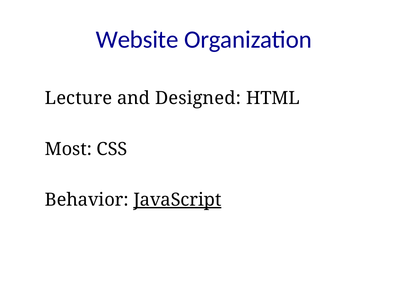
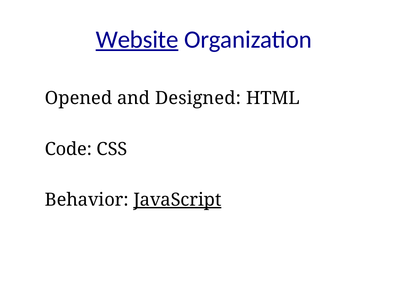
Website underline: none -> present (137, 39)
Lecture: Lecture -> Opened (79, 98)
Most: Most -> Code (68, 149)
